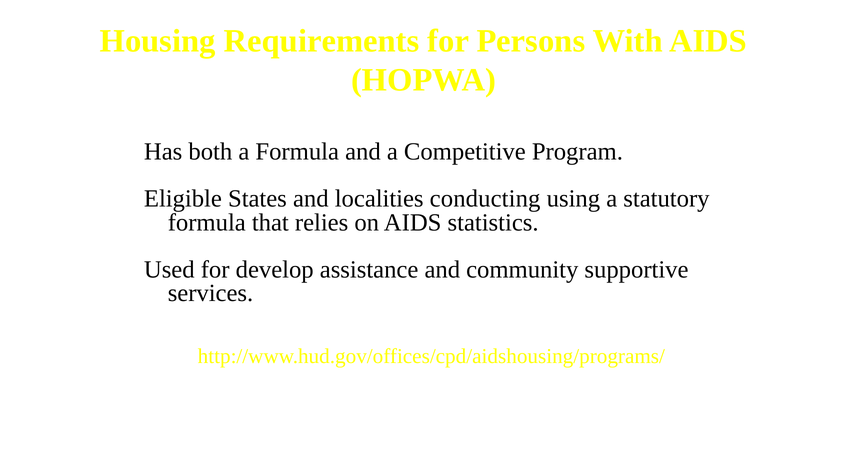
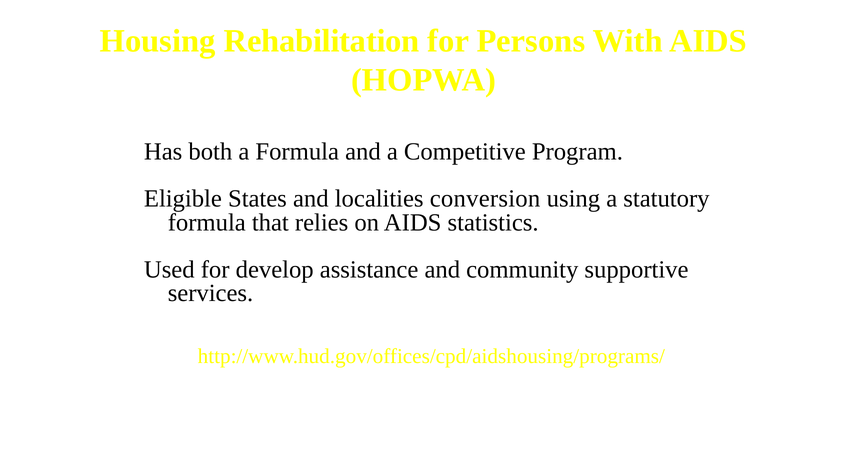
Requirements: Requirements -> Rehabilitation (322, 41)
conducting: conducting -> conversion (485, 199)
